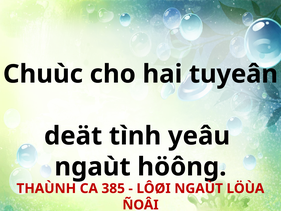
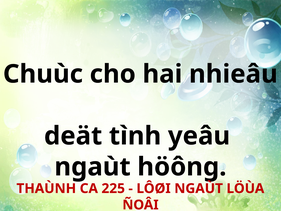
tuyeân: tuyeân -> nhieâu (233, 74)
385: 385 -> 225 (113, 188)
